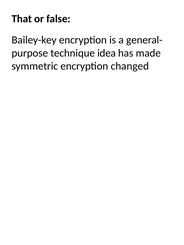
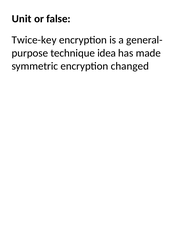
That: That -> Unit (22, 19)
Bailey-key: Bailey-key -> Twice-key (34, 40)
